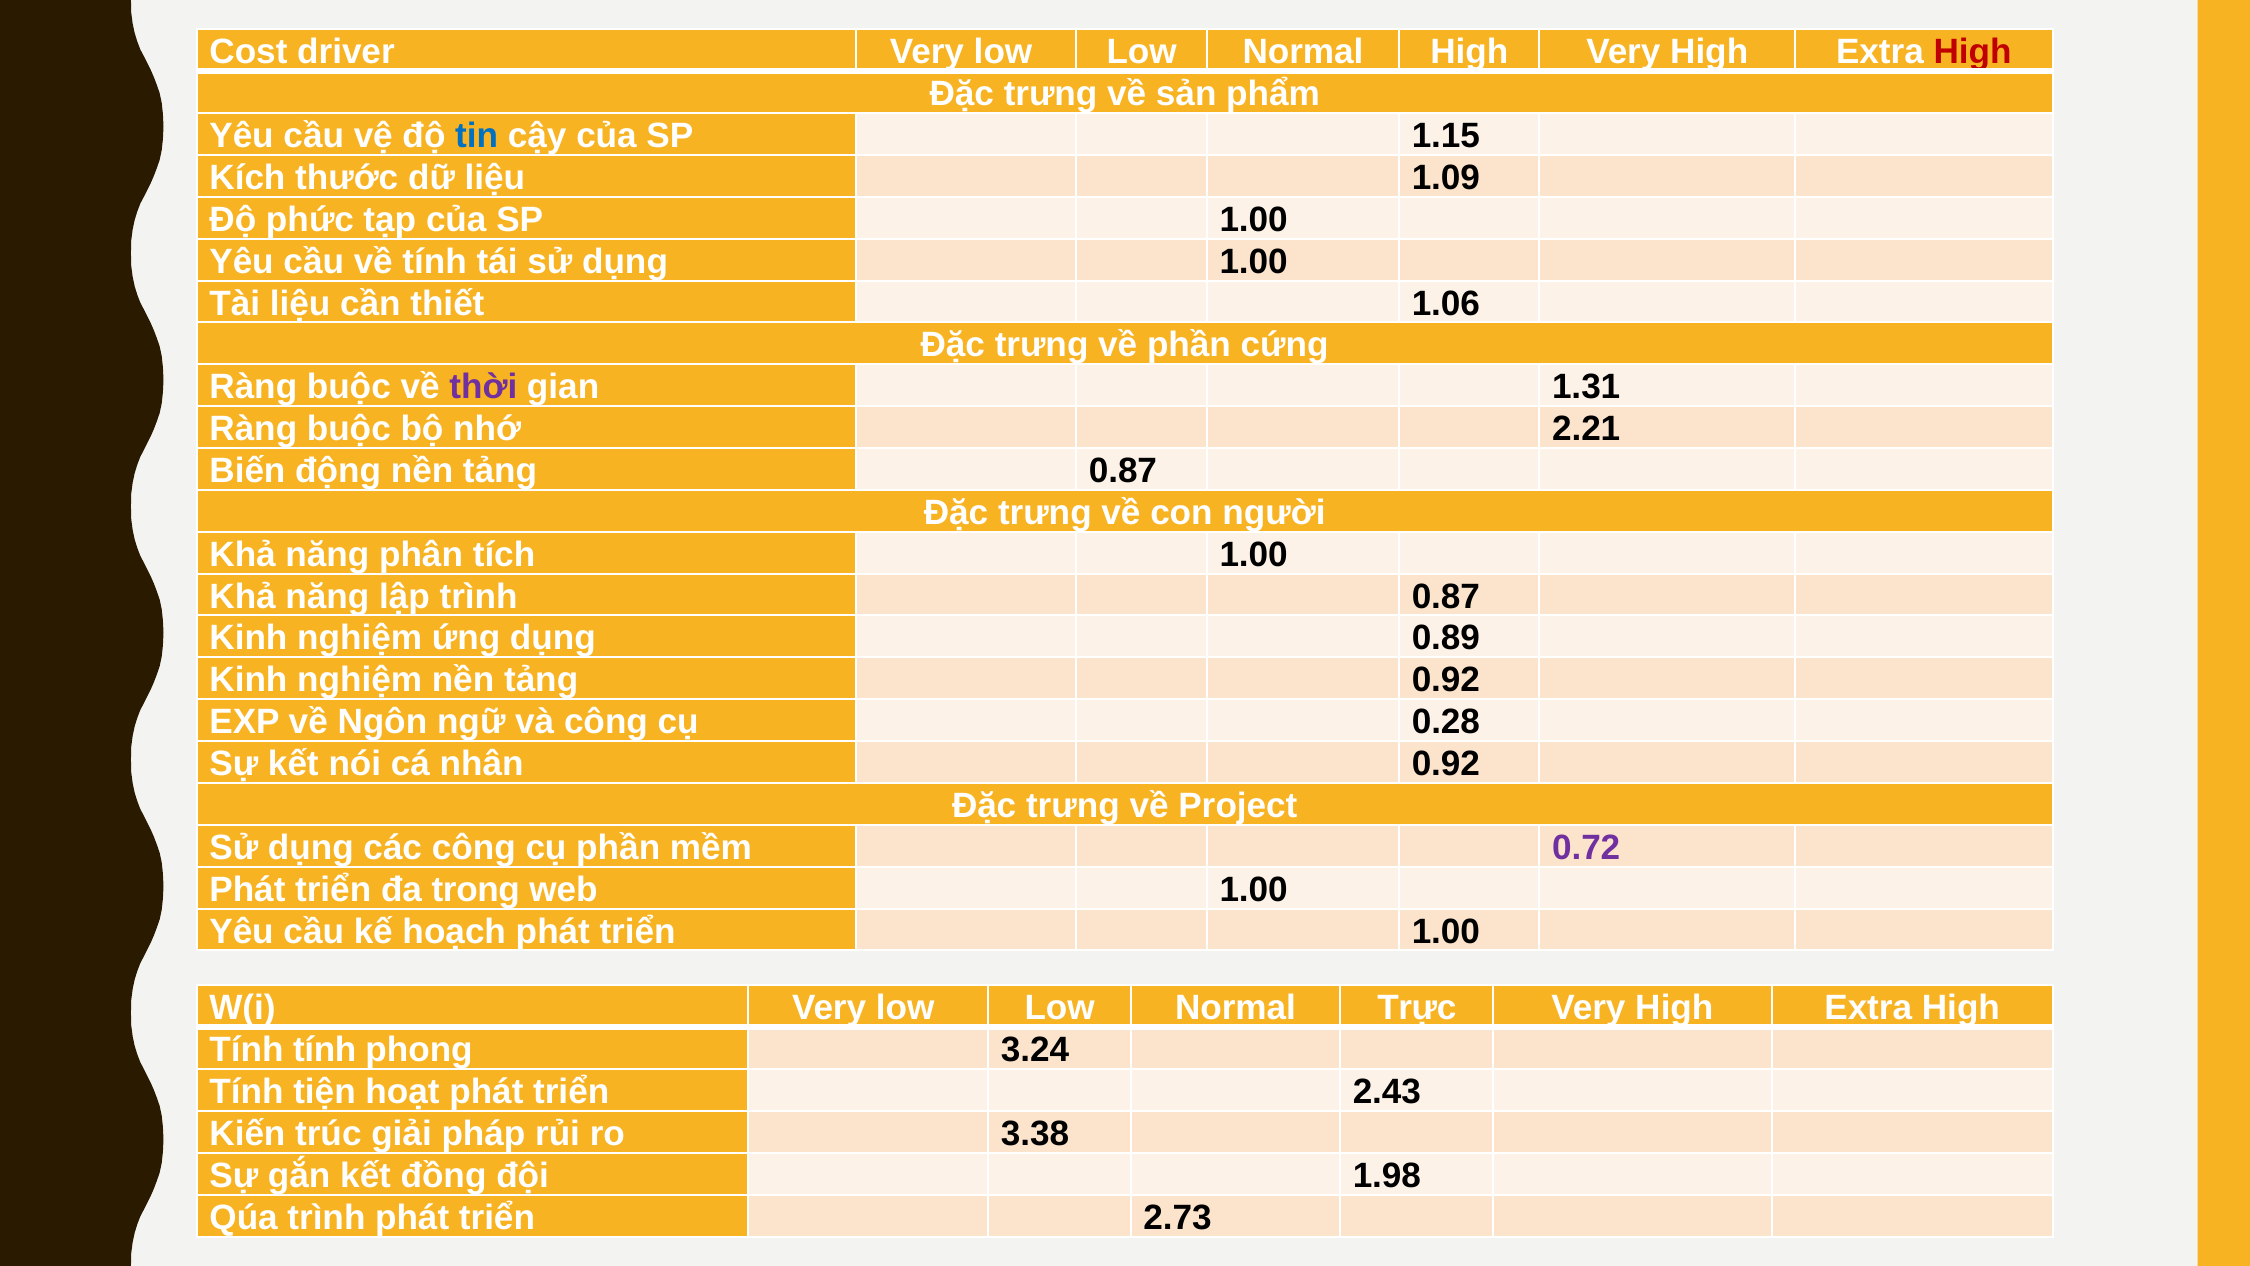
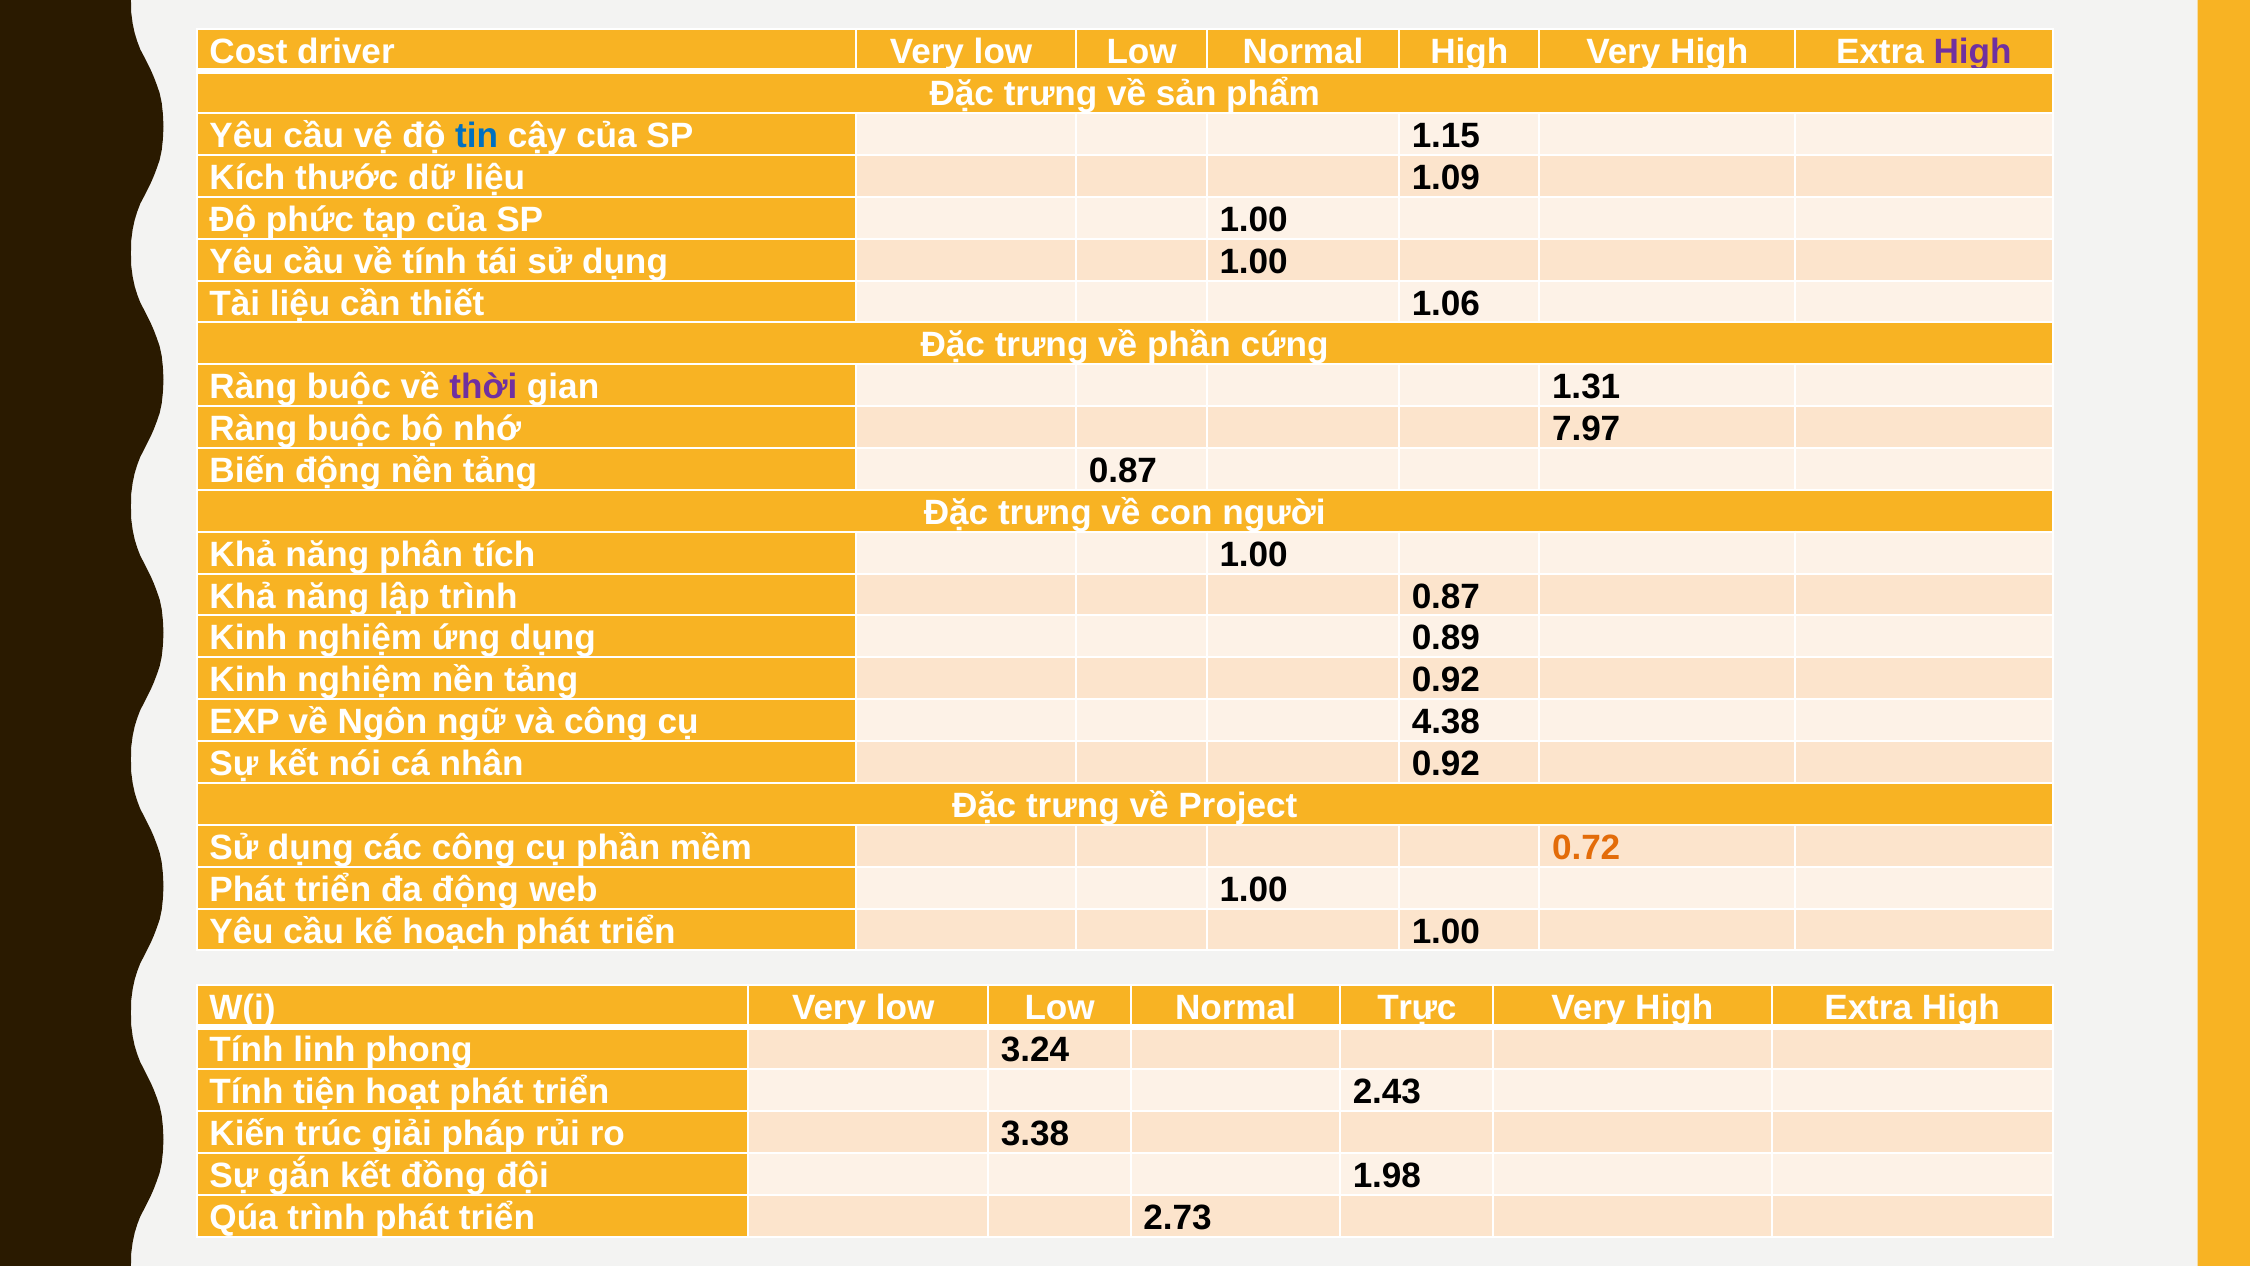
High colour: red -> purple (1973, 52)
2.21: 2.21 -> 7.97 (1586, 429)
0.28: 0.28 -> 4.38 (1446, 722)
0.72 colour: purple -> orange (1586, 847)
đa trong: trong -> động (475, 889)
Tính tính: tính -> linh (324, 1050)
